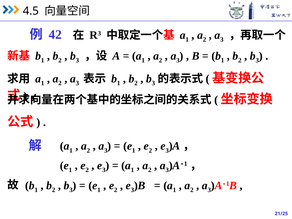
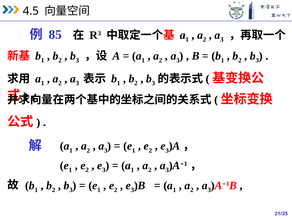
42: 42 -> 85 (55, 35)
